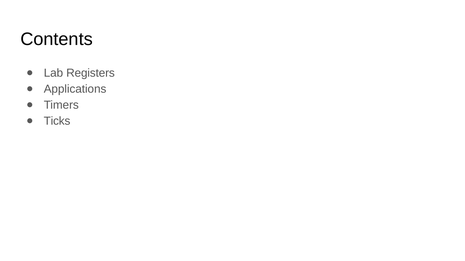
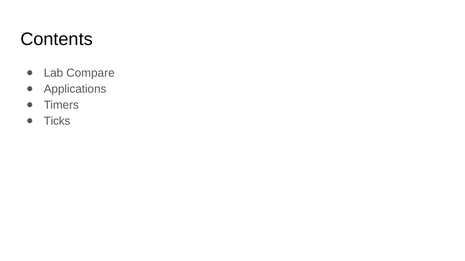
Registers: Registers -> Compare (90, 73)
